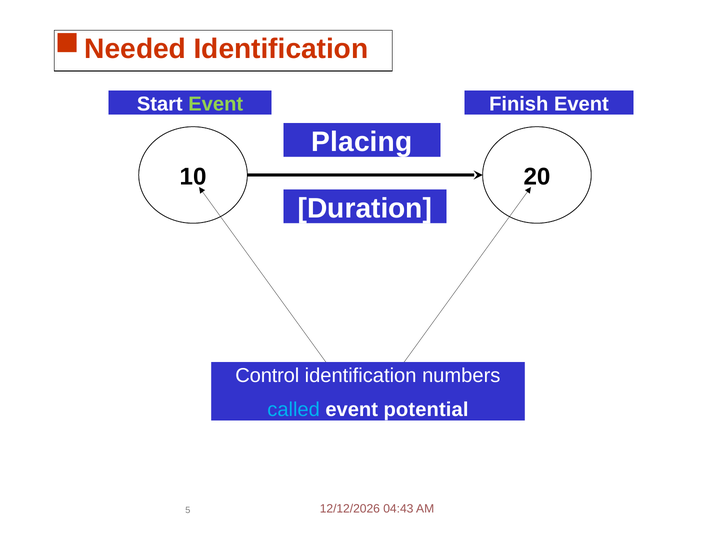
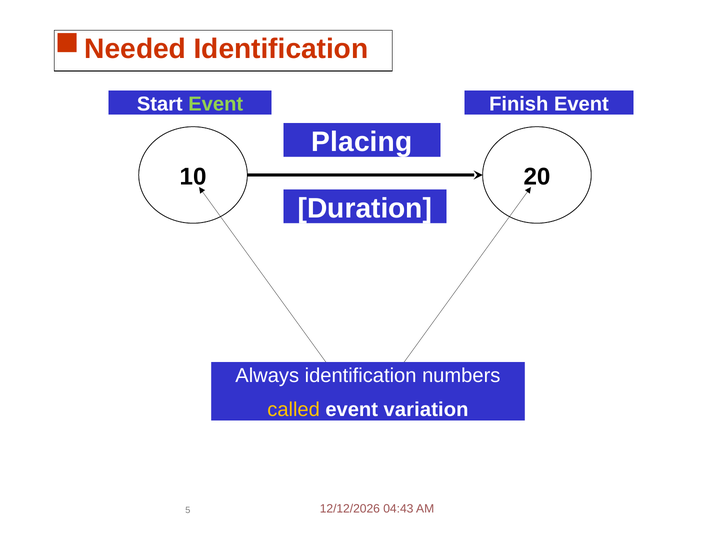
Control: Control -> Always (267, 375)
called colour: light blue -> yellow (294, 410)
potential: potential -> variation (426, 410)
